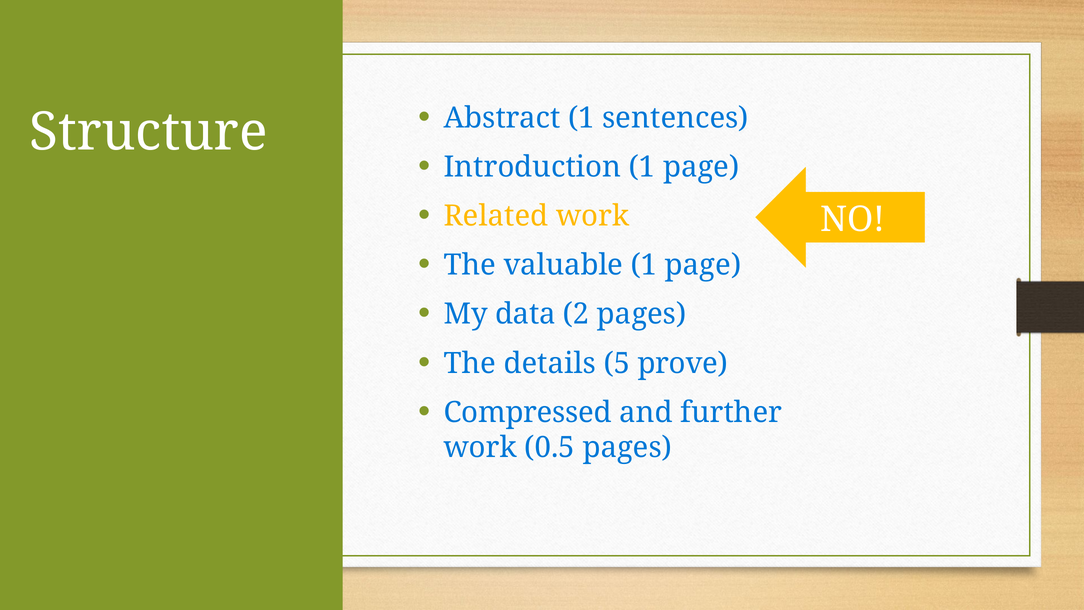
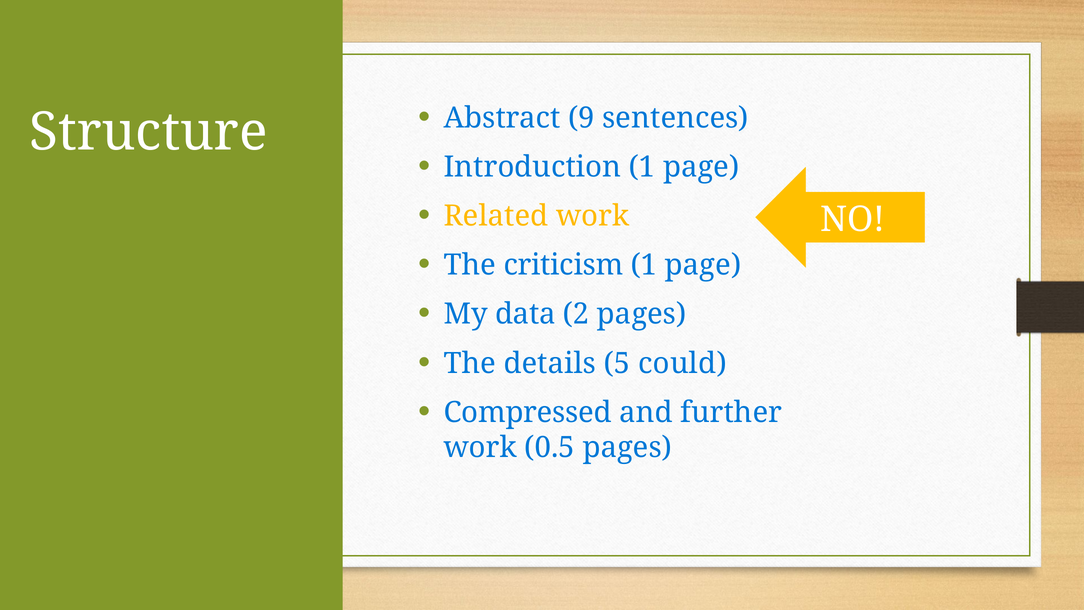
Abstract 1: 1 -> 9 (581, 118)
valuable: valuable -> criticism (563, 265)
prove: prove -> could (682, 363)
